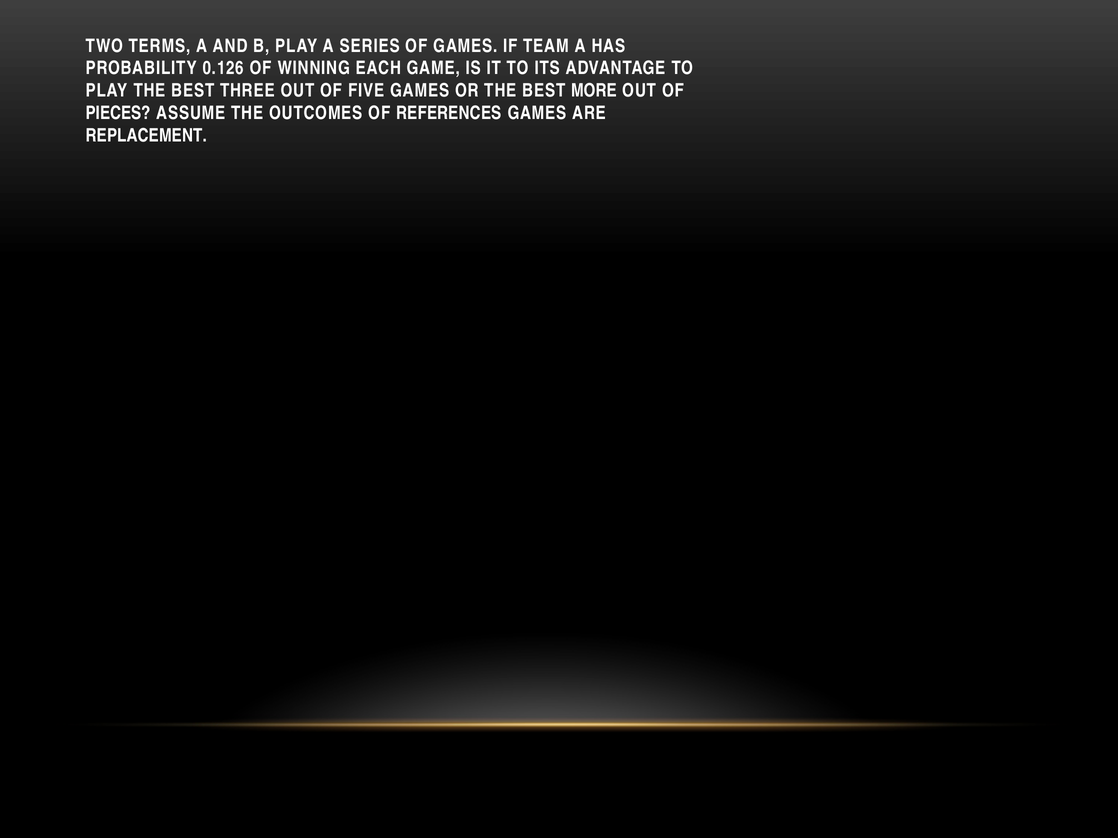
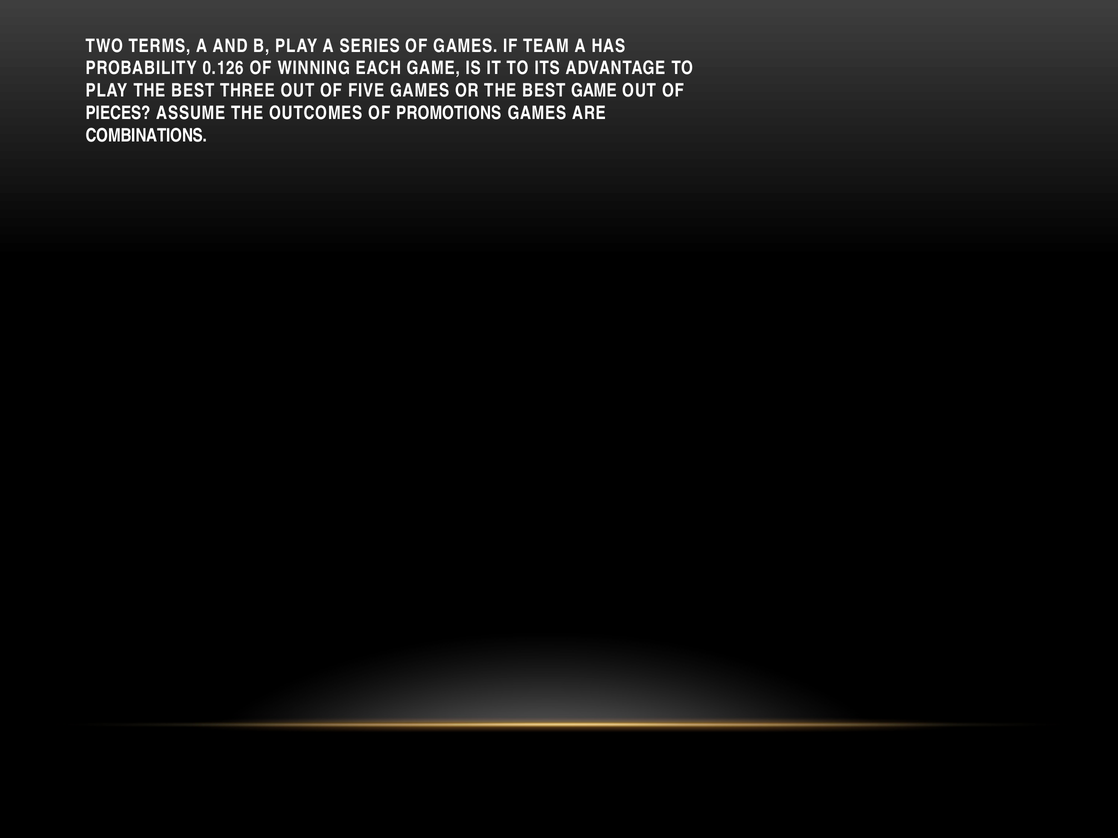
BEST MORE: MORE -> GAME (594, 91)
REFERENCES: REFERENCES -> PROMOTIONS (449, 113)
REPLACEMENT: REPLACEMENT -> COMBINATIONS (146, 135)
